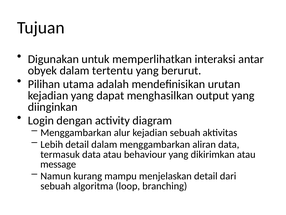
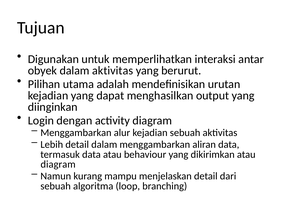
dalam tertentu: tertentu -> aktivitas (113, 70)
message: message -> diagram (58, 164)
